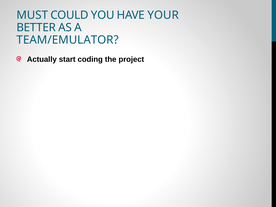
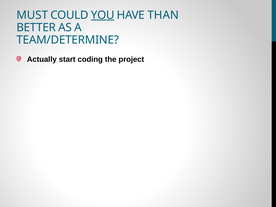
YOU underline: none -> present (103, 15)
YOUR: YOUR -> THAN (163, 15)
TEAM/EMULATOR: TEAM/EMULATOR -> TEAM/DETERMINE (68, 40)
